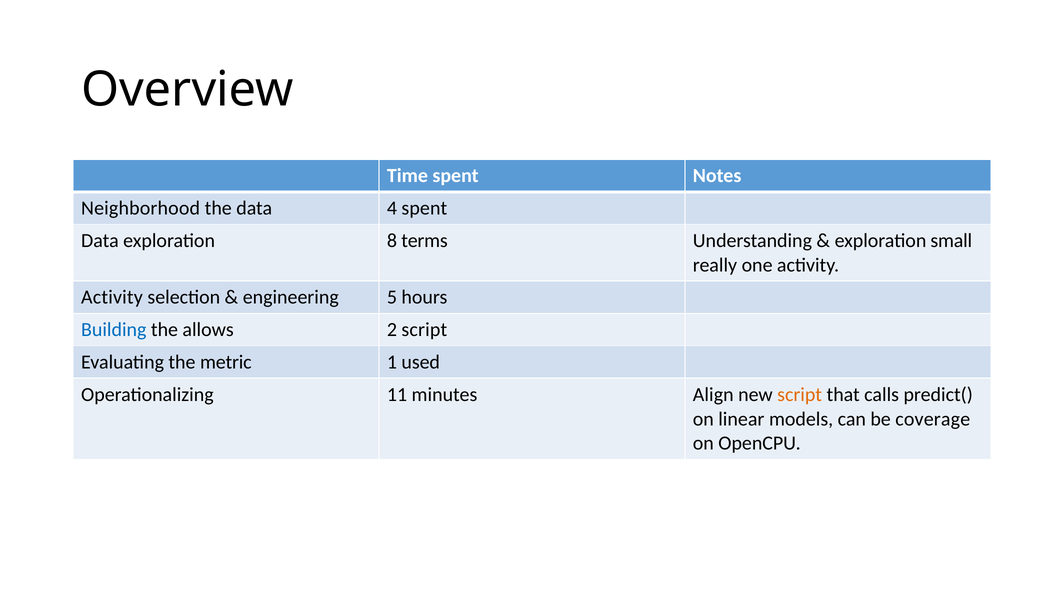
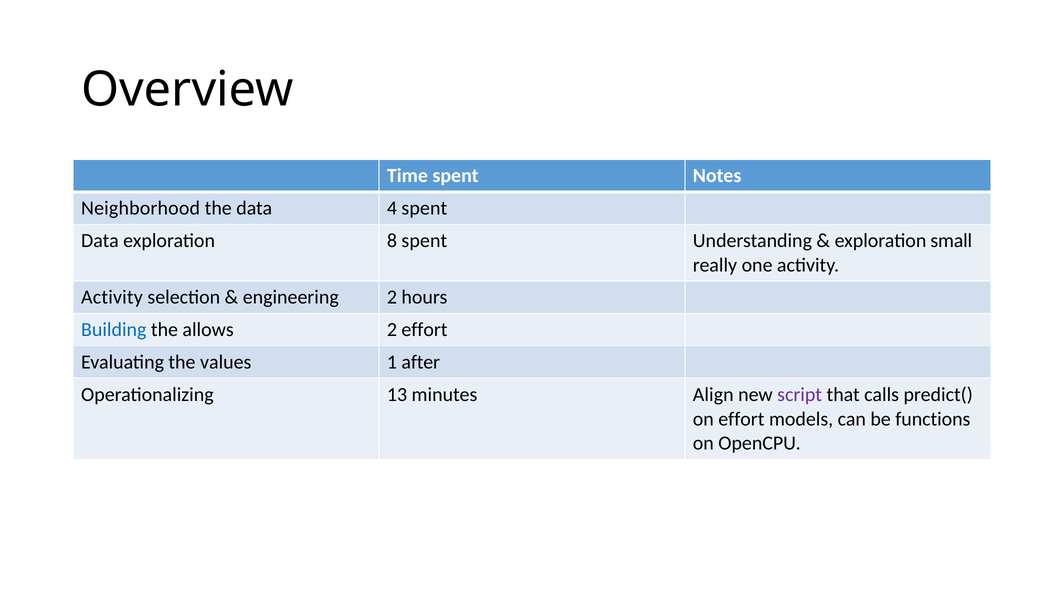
8 terms: terms -> spent (424, 240)
engineering 5: 5 -> 2 (392, 297)
2 script: script -> effort (424, 330)
metric: metric -> values (226, 362)
used: used -> after (421, 362)
11: 11 -> 13 (397, 394)
script colour: orange -> purple (800, 394)
on linear: linear -> effort (741, 419)
coverage: coverage -> functions (933, 419)
